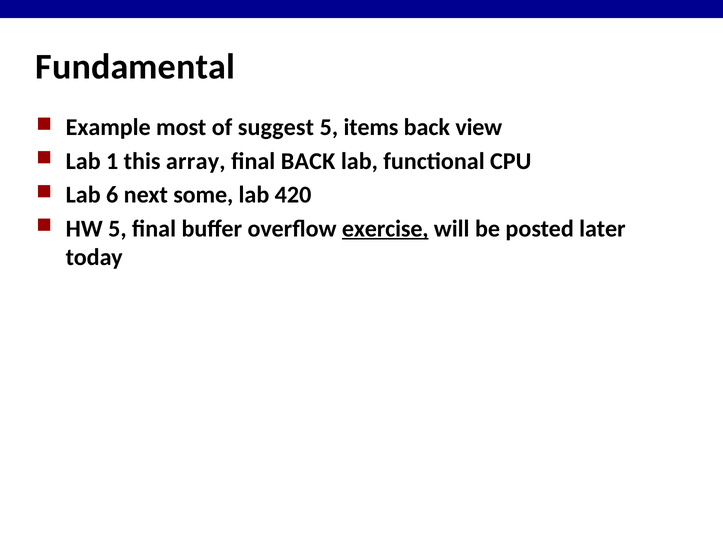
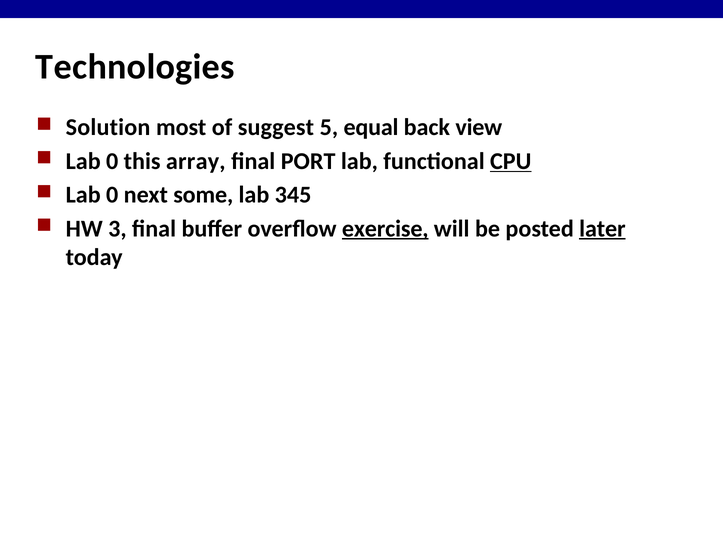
Fundamental: Fundamental -> Technologies (135, 67)
Example: Example -> Solution (108, 127)
items: items -> equal (371, 127)
1: 1 -> 0 (112, 161)
final BACK: BACK -> PORT (308, 161)
CPU underline: none -> present (511, 161)
6: 6 -> 0 (112, 195)
420: 420 -> 345 (293, 195)
HW 5: 5 -> 3 (117, 229)
later underline: none -> present (602, 229)
